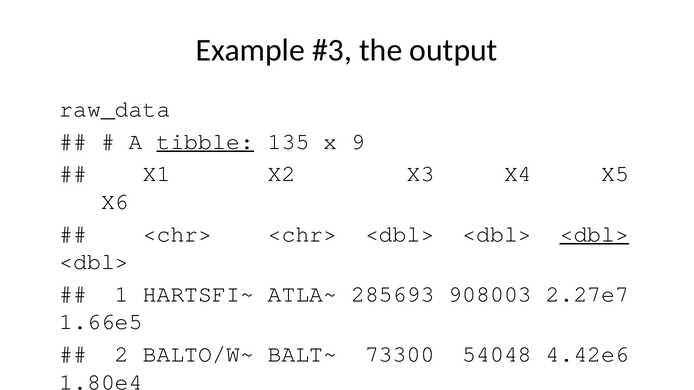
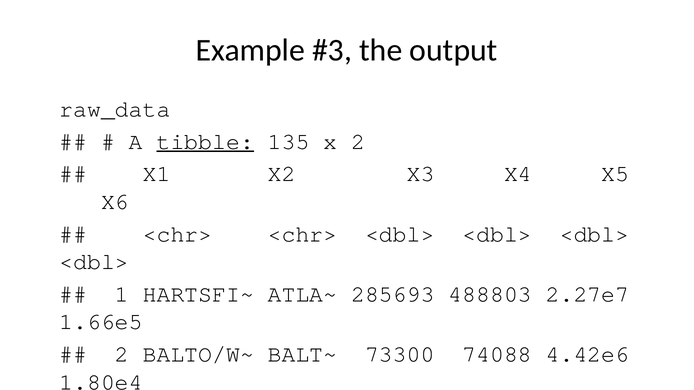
x 9: 9 -> 2 (358, 142)
<dbl> underline: present -> none (594, 234)
908003: 908003 -> 488803 (490, 294)
54048: 54048 -> 74088 (497, 354)
